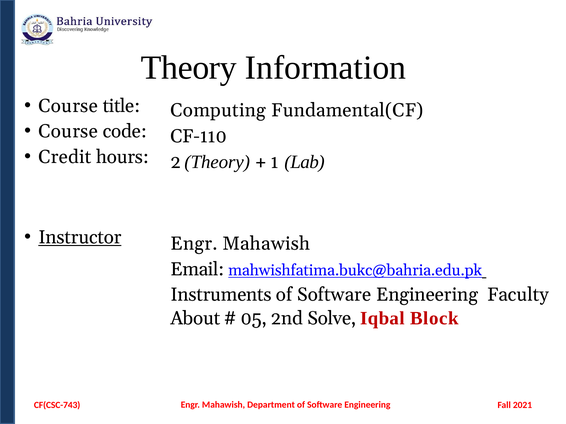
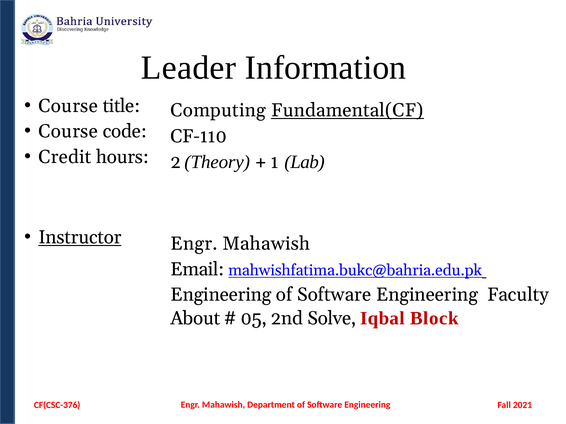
Theory: Theory -> Leader (189, 68)
Fundamental(CF underline: none -> present (347, 110)
Instruments: Instruments -> Engineering (221, 295)
CF(CSC-743: CF(CSC-743 -> CF(CSC-376 (57, 405)
